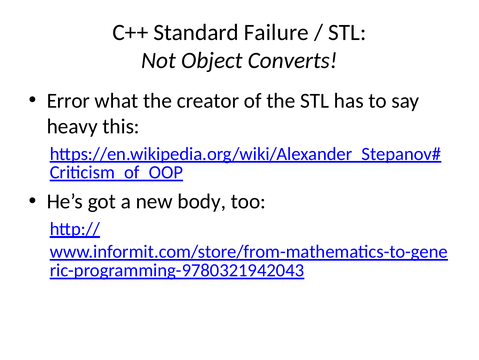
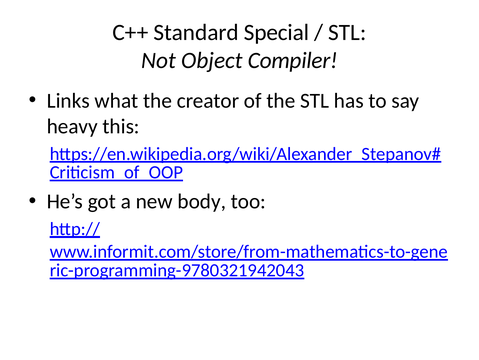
Failure: Failure -> Special (276, 32)
Converts: Converts -> Compiler (293, 60)
Error: Error -> Links (68, 101)
